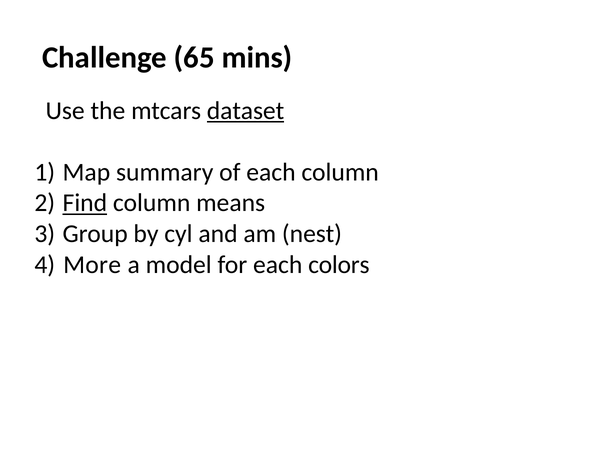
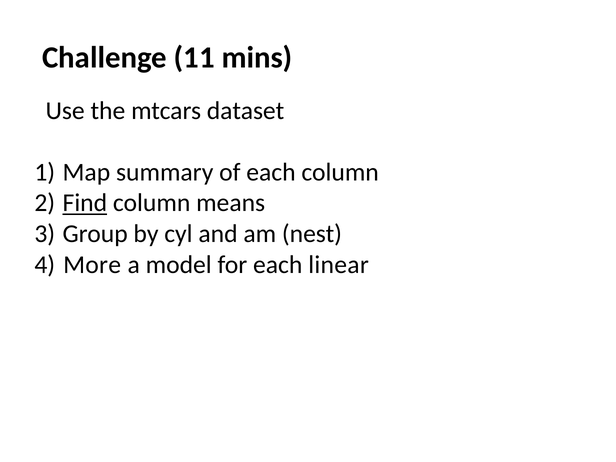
65: 65 -> 11 (194, 58)
dataset underline: present -> none (246, 111)
colors: colors -> linear (339, 265)
